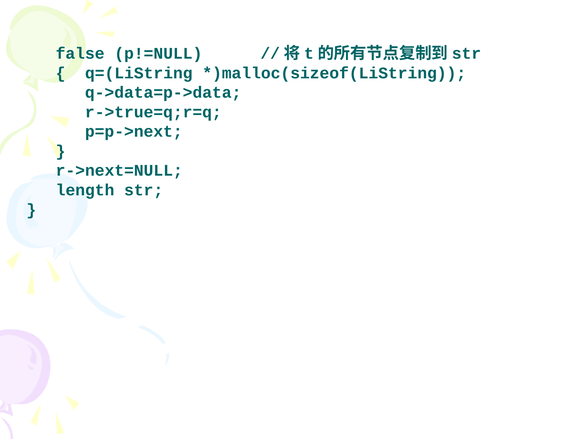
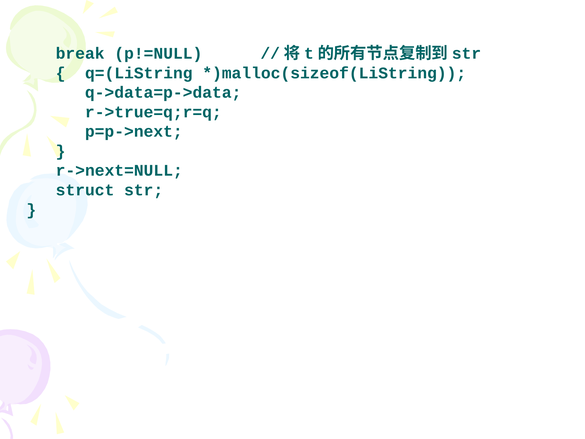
false: false -> break (80, 53)
length: length -> struct (85, 190)
